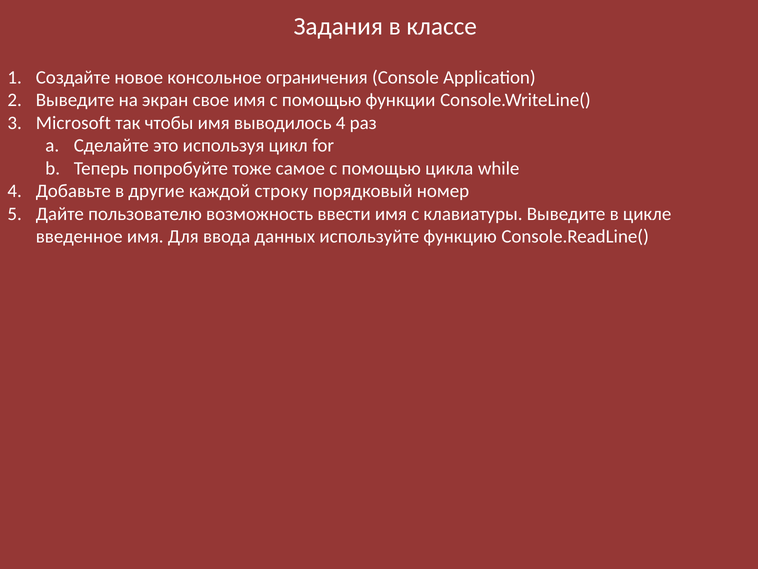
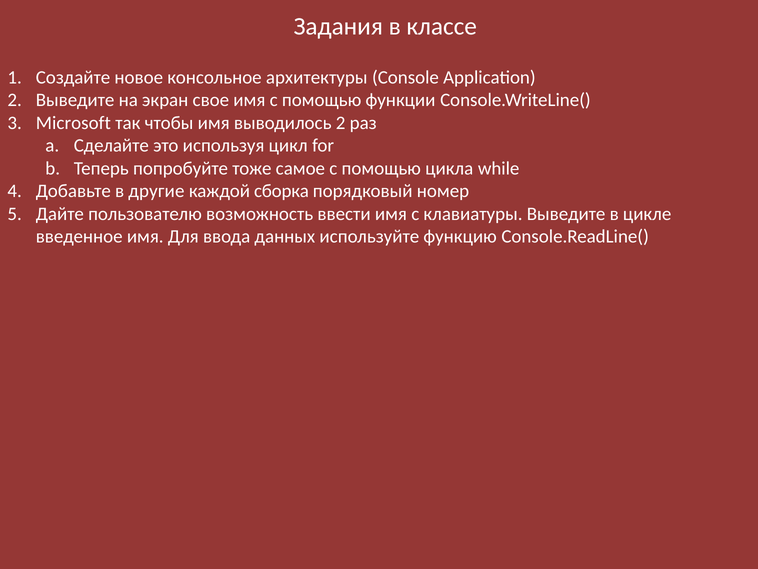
ограничения: ограничения -> архитектуры (317, 77)
выводилось 4: 4 -> 2 (341, 123)
строку: строку -> сборка (281, 191)
